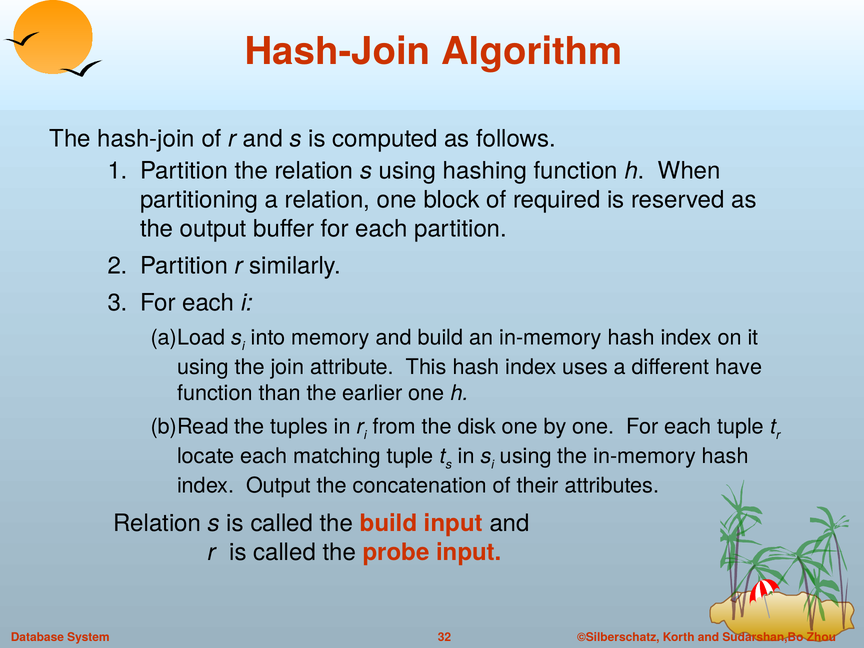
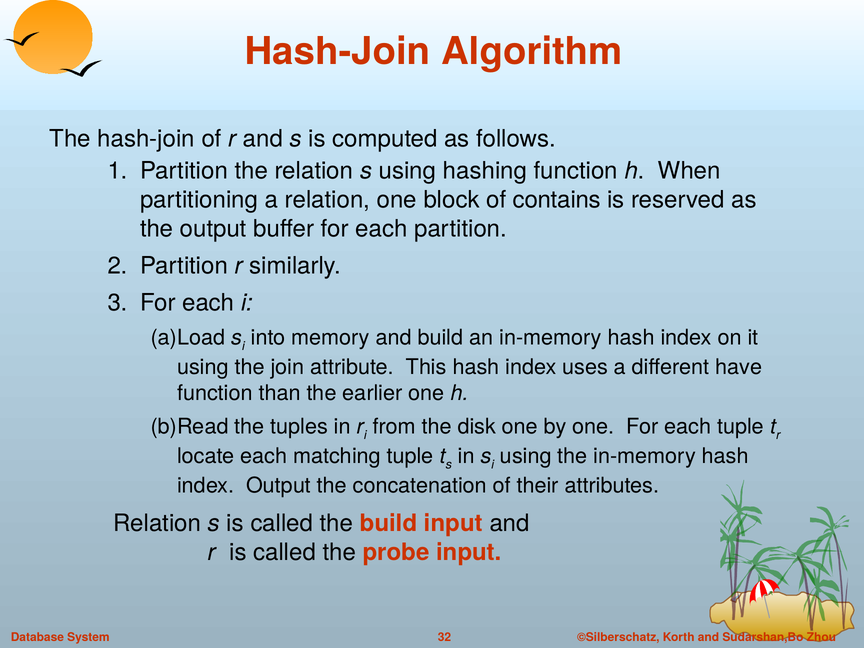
required: required -> contains (557, 200)
